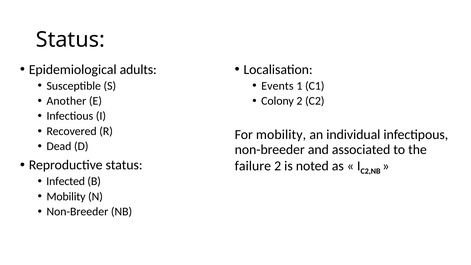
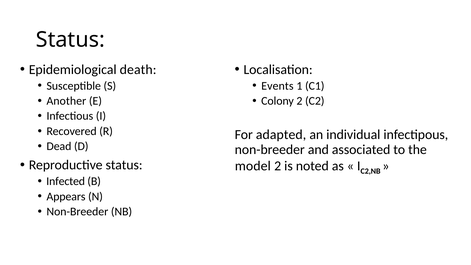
adults: adults -> death (138, 70)
For mobility: mobility -> adapted (281, 135)
failure: failure -> model (253, 166)
Mobility: Mobility -> Appears (66, 196)
